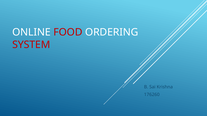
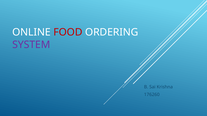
SYSTEM colour: red -> purple (31, 45)
